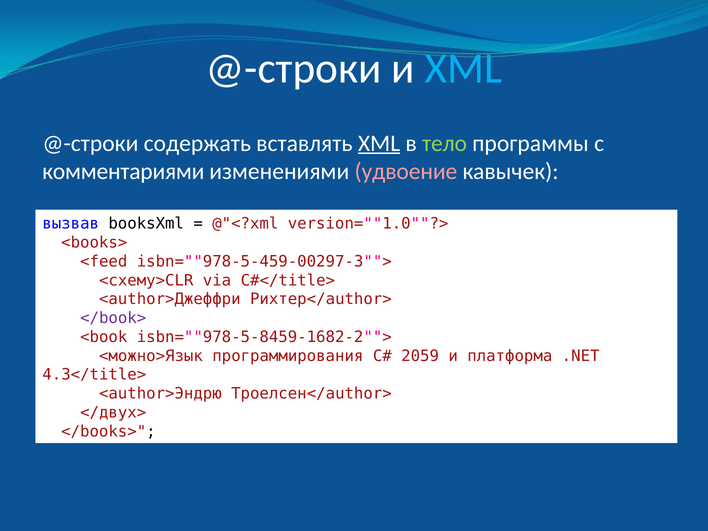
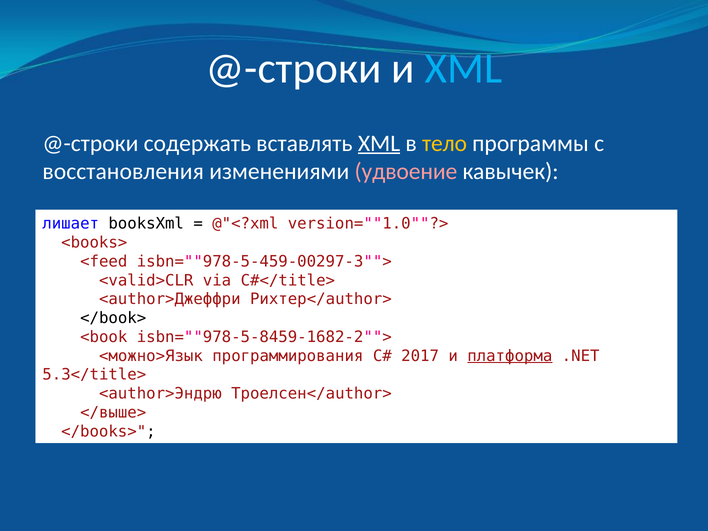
тело colour: light green -> yellow (445, 143)
комментариями: комментариями -> восстановления (123, 172)
вызвав: вызвав -> лишает (71, 224)
<схему>CLR: <схему>CLR -> <valid>CLR (146, 280)
</book> colour: purple -> black (113, 318)
2059: 2059 -> 2017 (420, 356)
платформа underline: none -> present (510, 356)
4.3</title>: 4.3</title> -> 5.3</title> (94, 375)
</двух>: </двух> -> </выше> (113, 412)
